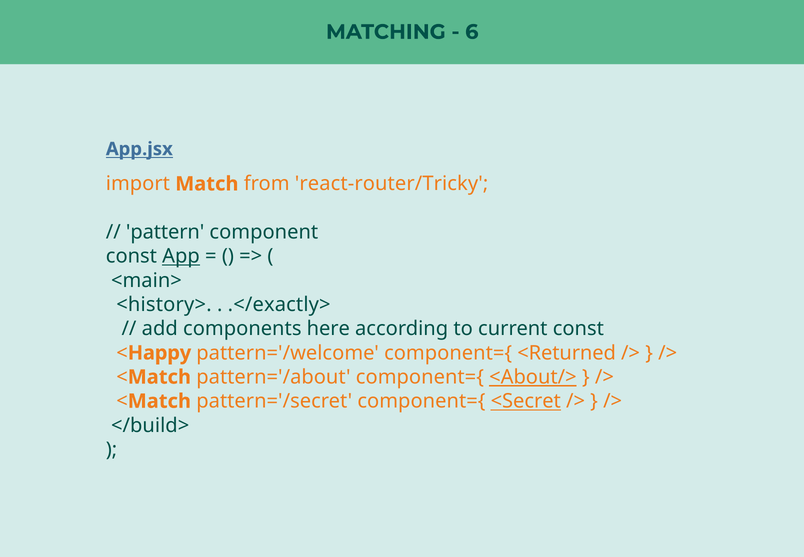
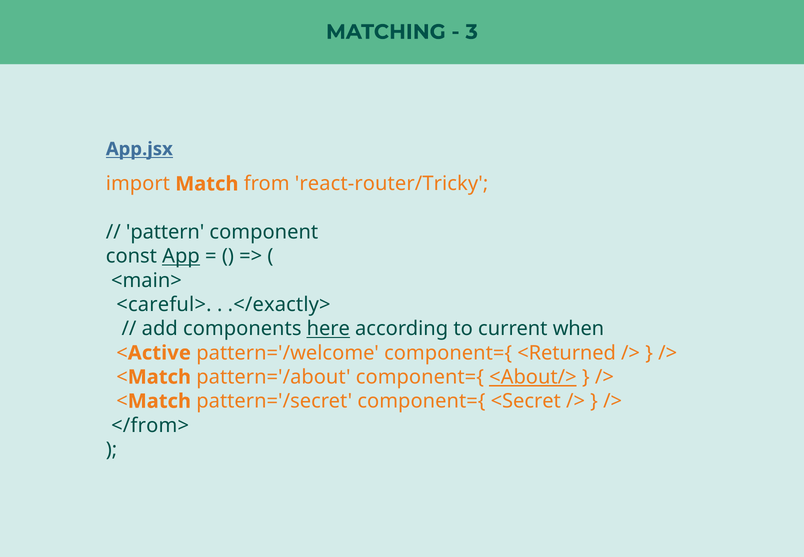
6: 6 -> 3 (472, 32)
<history>: <history> -> <careful> (164, 304)
here underline: none -> present (328, 329)
current const: const -> when (578, 329)
Happy: Happy -> Active (159, 353)
<Secret underline: present -> none (526, 401)
</build>: </build> -> </from> (150, 425)
